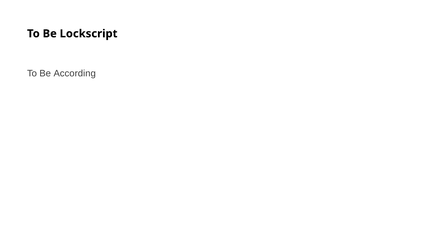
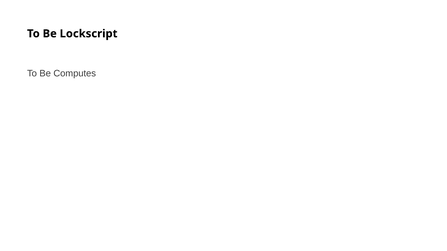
According: According -> Computes (75, 74)
